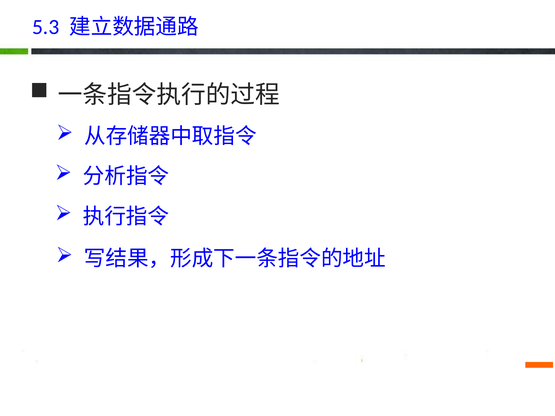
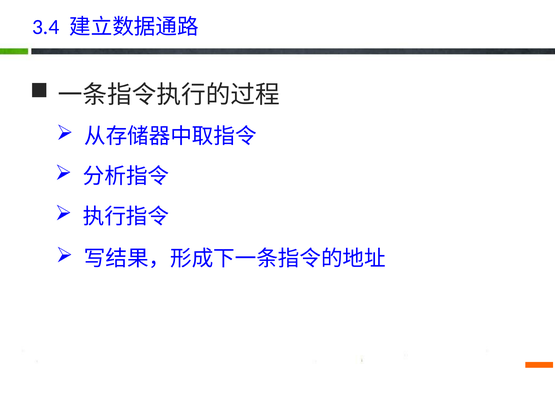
5.3: 5.3 -> 3.4 (46, 27)
